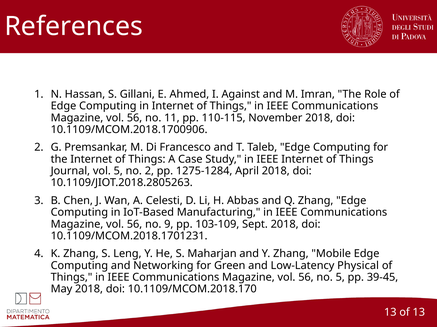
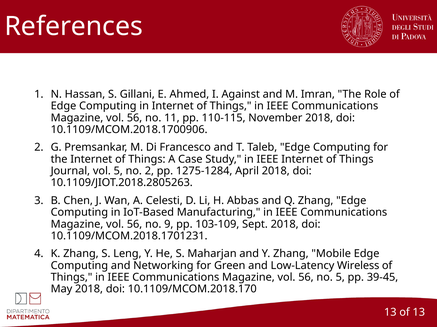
Physical: Physical -> Wireless (358, 266)
